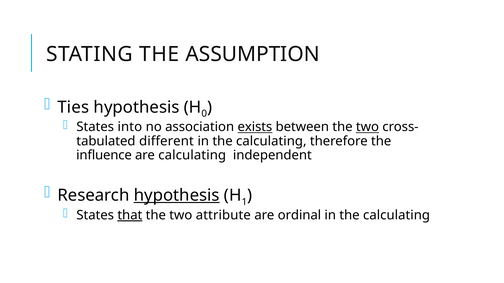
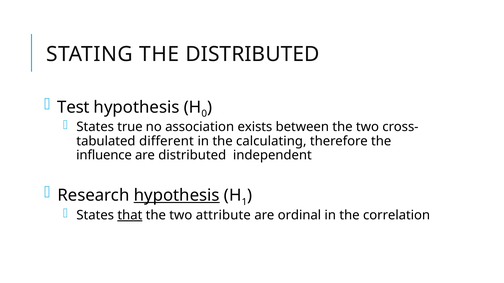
THE ASSUMPTION: ASSUMPTION -> DISTRIBUTED (253, 54)
Ties: Ties -> Test (73, 107)
into: into -> true (130, 127)
exists underline: present -> none (255, 127)
two underline: present -> none (367, 127)
are calculating: calculating -> distributed (192, 155)
calculating: calculating -> correlation (397, 216)
